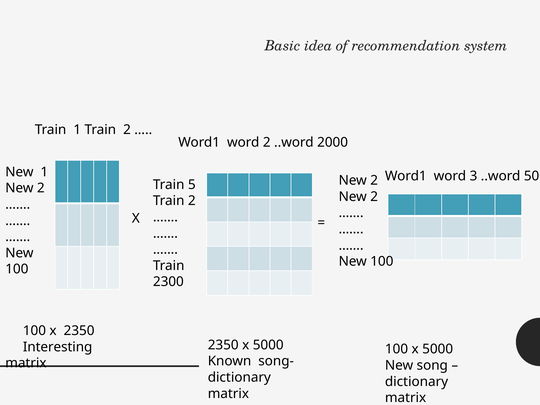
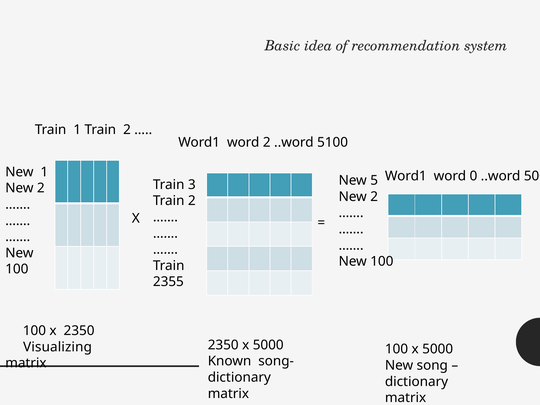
2000: 2000 -> 5100 (333, 142)
3: 3 -> 0 (473, 176)
2: 2 -> 5 (374, 180)
5: 5 -> 3 (192, 185)
2300: 2300 -> 2355 (168, 282)
Interesting: Interesting -> Visualizing (58, 347)
